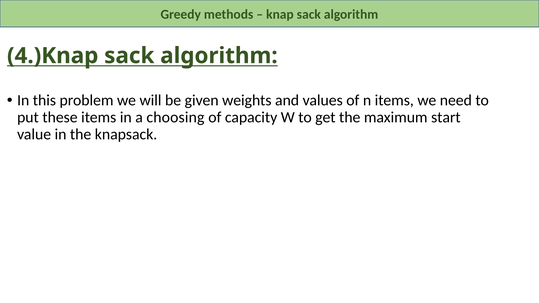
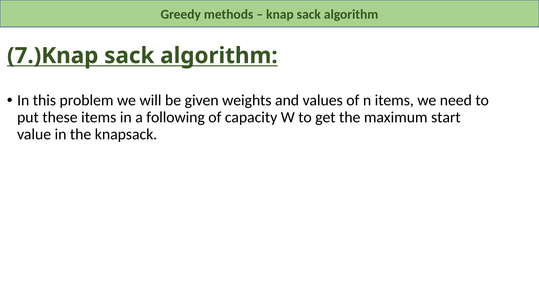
4.)Knap: 4.)Knap -> 7.)Knap (53, 56)
choosing: choosing -> following (176, 118)
